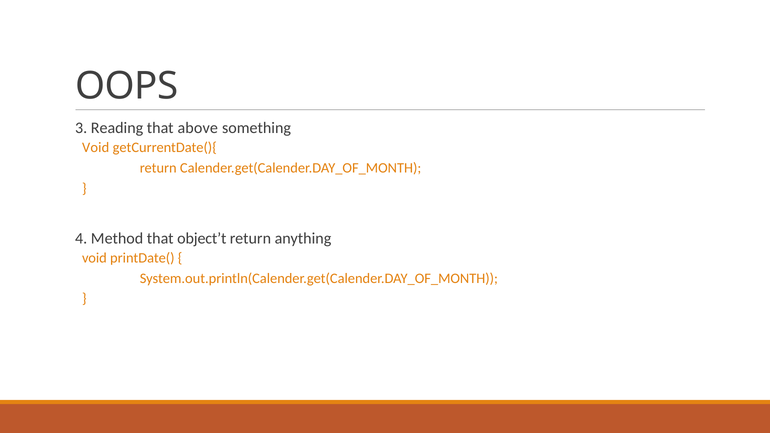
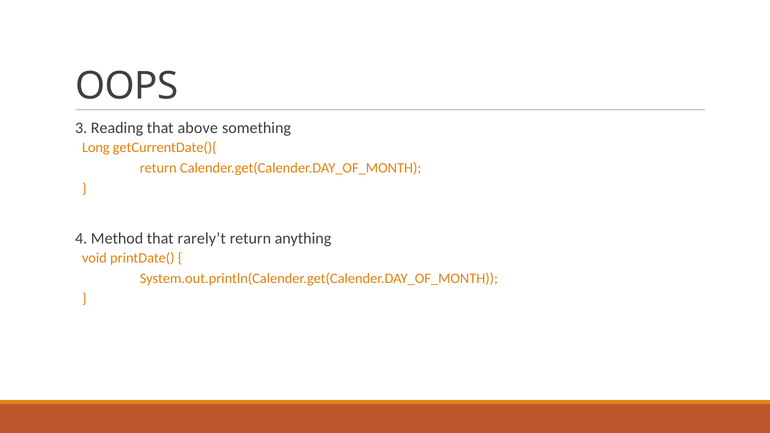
Void: Void -> Long (96, 148)
object’t: object’t -> rarely’t (202, 238)
